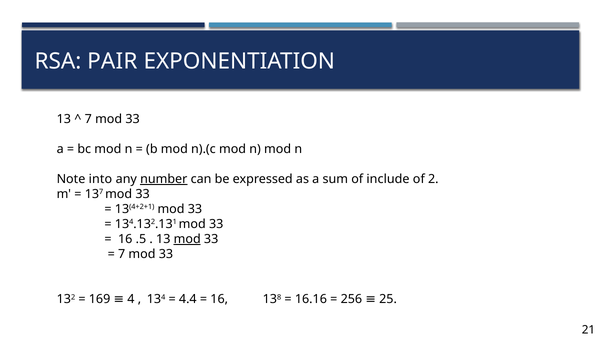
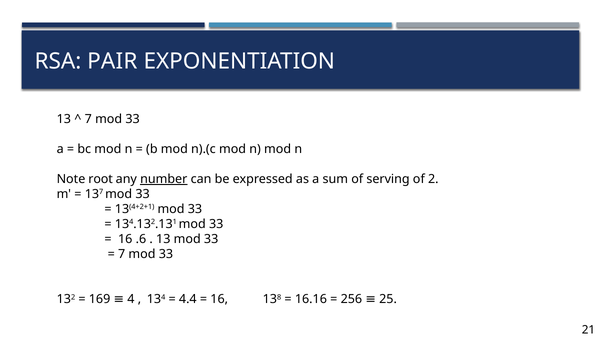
into: into -> root (101, 179)
include: include -> serving (388, 179)
.5: .5 -> .6 (141, 239)
mod underline: present -> none (187, 239)
